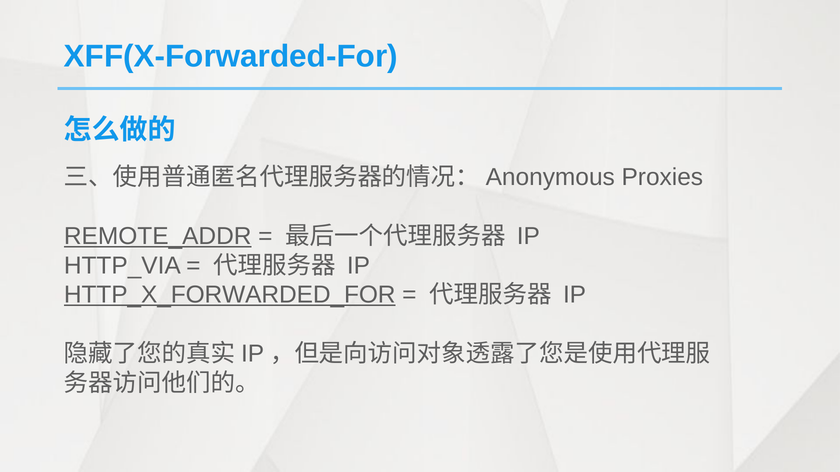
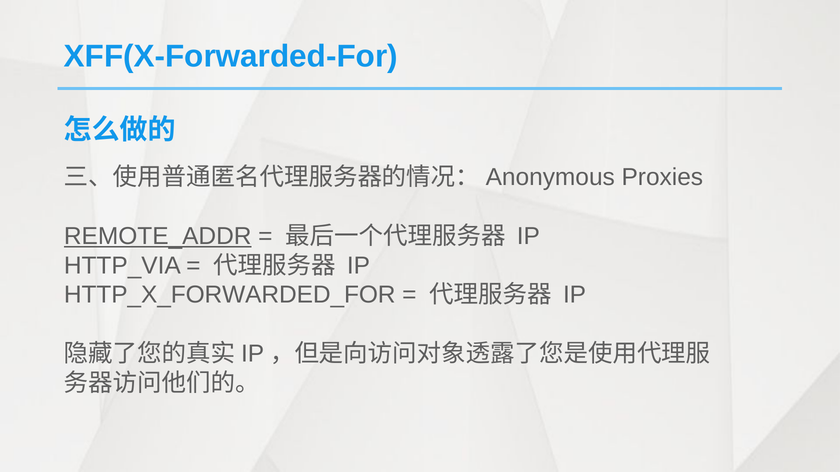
HTTP_X_FORWARDED_FOR underline: present -> none (230, 295)
